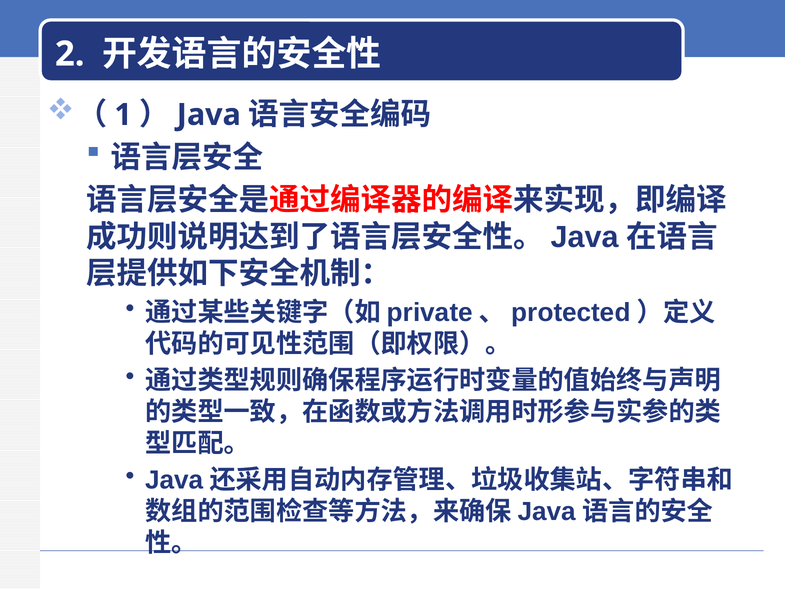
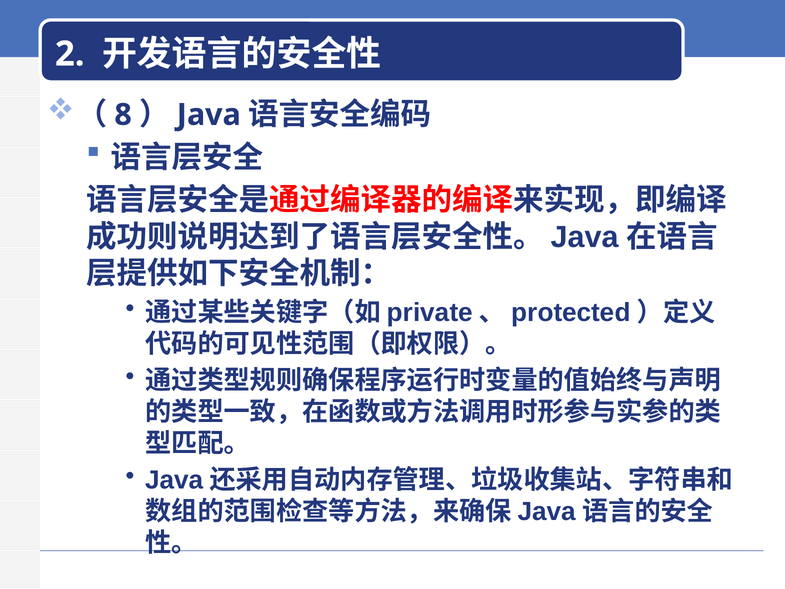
1: 1 -> 8 (123, 115)
